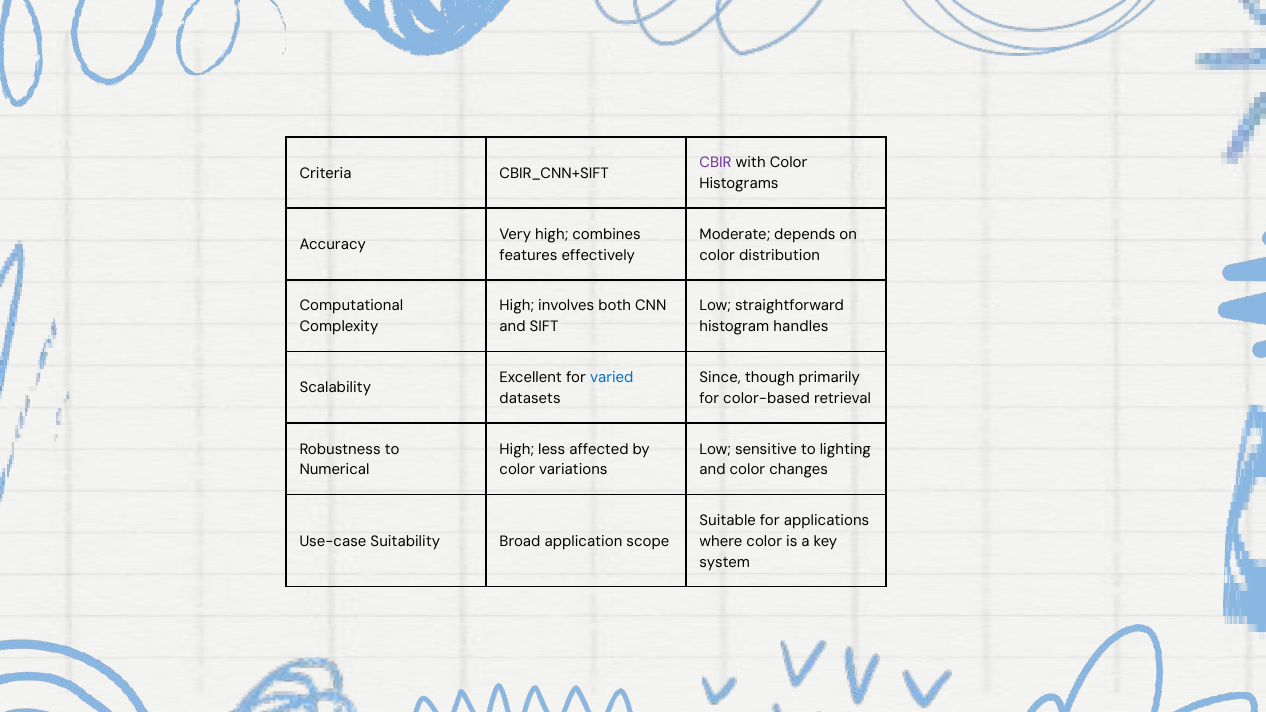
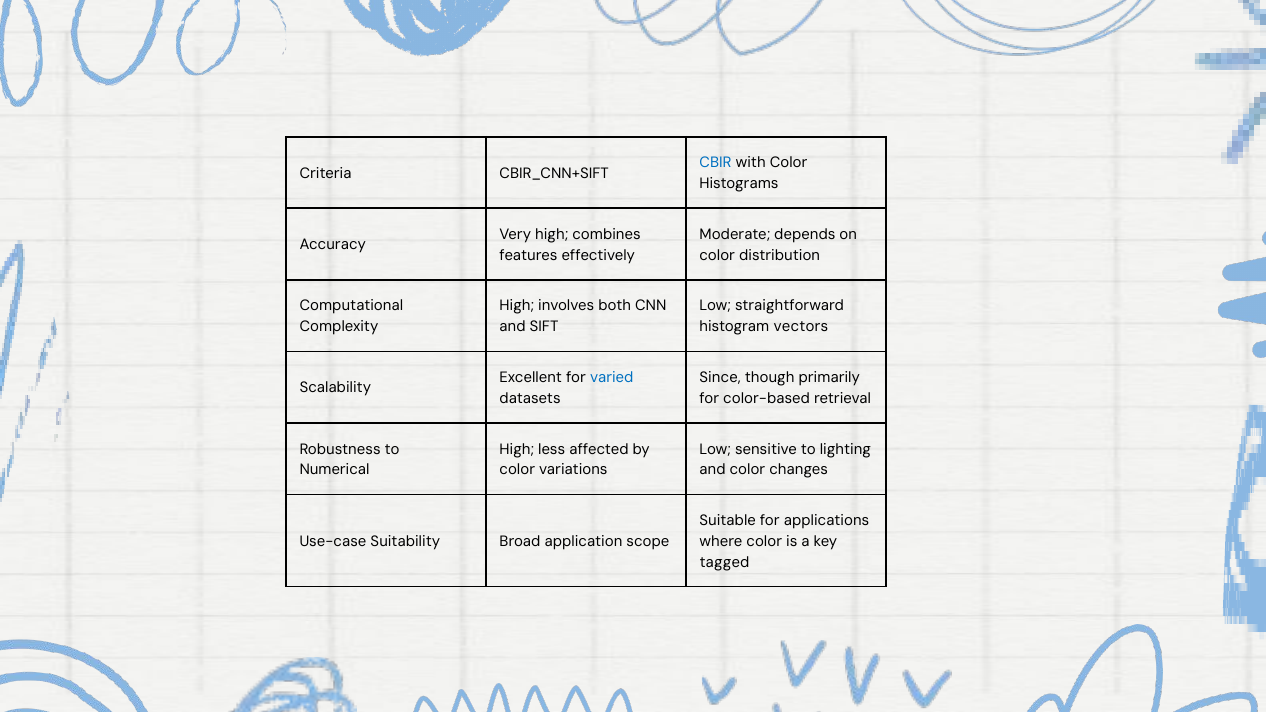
CBIR colour: purple -> blue (715, 163)
handles: handles -> vectors (801, 327)
system: system -> tagged (725, 562)
